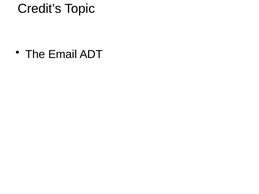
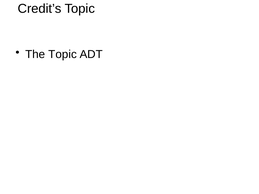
The Email: Email -> Topic (63, 54)
